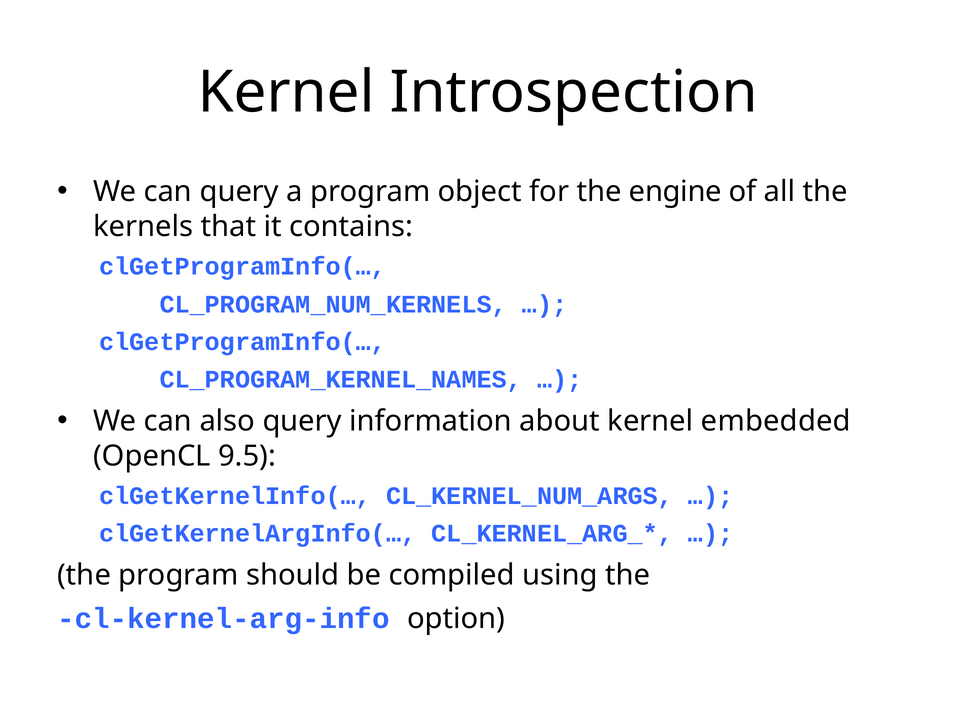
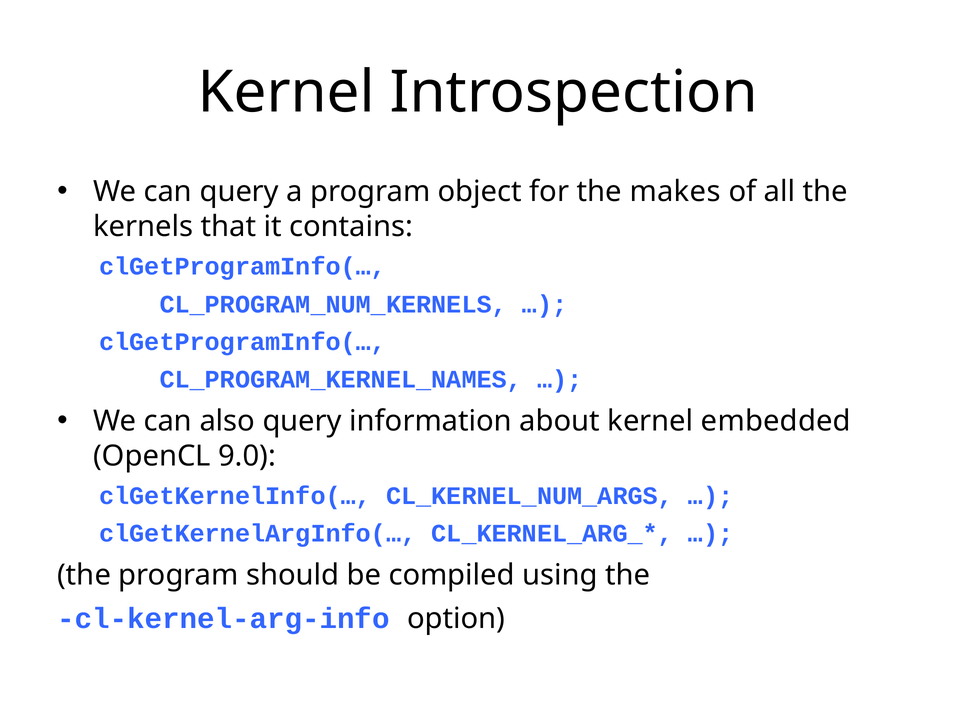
engine: engine -> makes (675, 192)
9.5: 9.5 -> 9.0 (247, 456)
